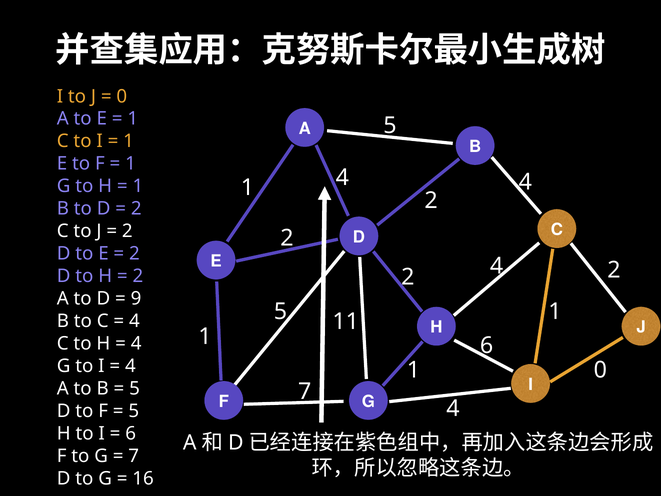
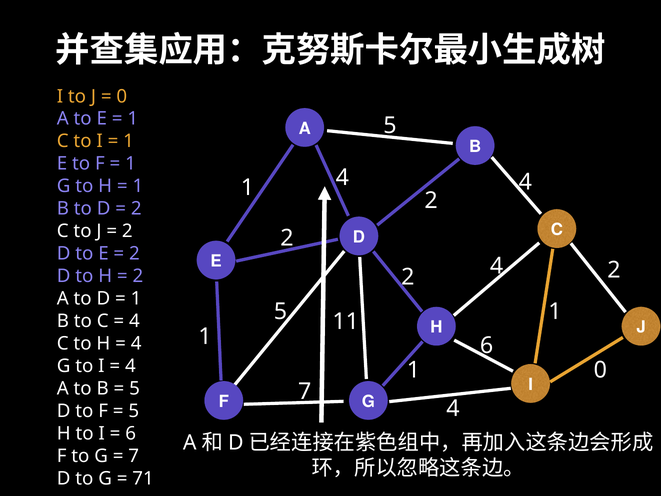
9: 9 -> 1 (136, 299)
16: 16 -> 71 (143, 478)
